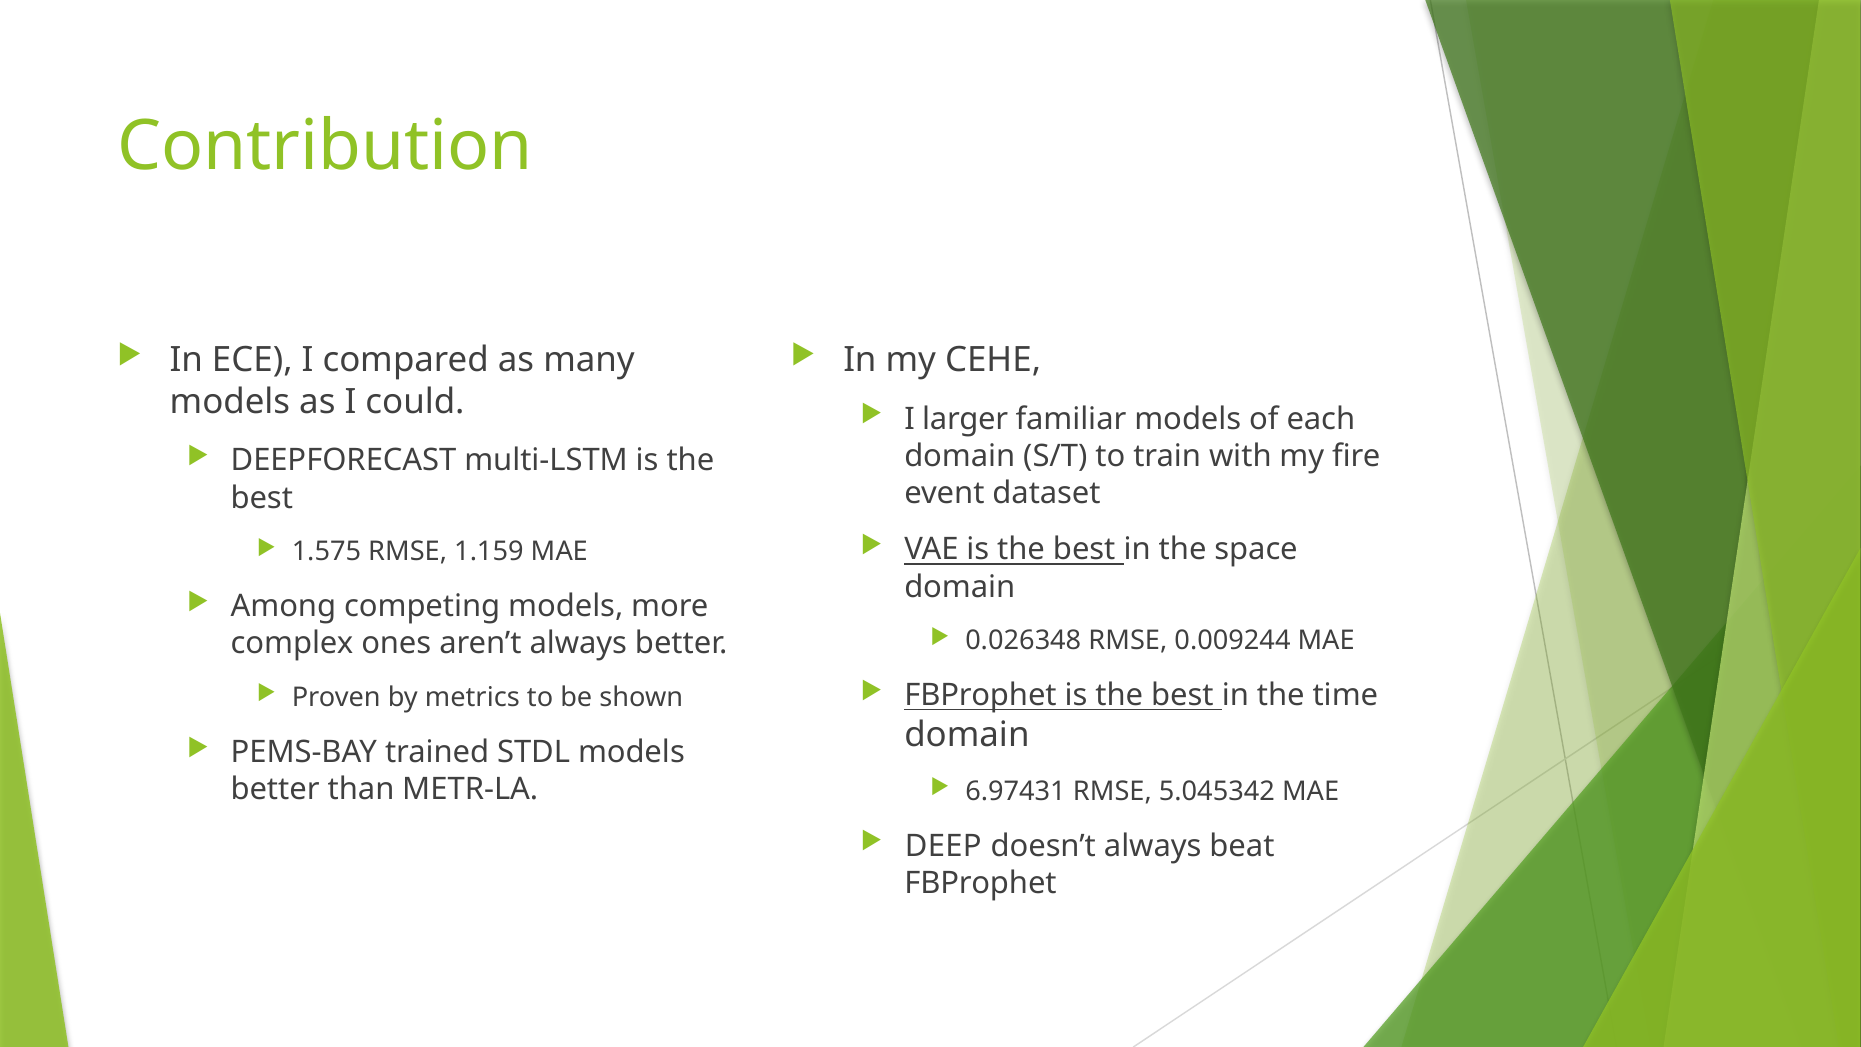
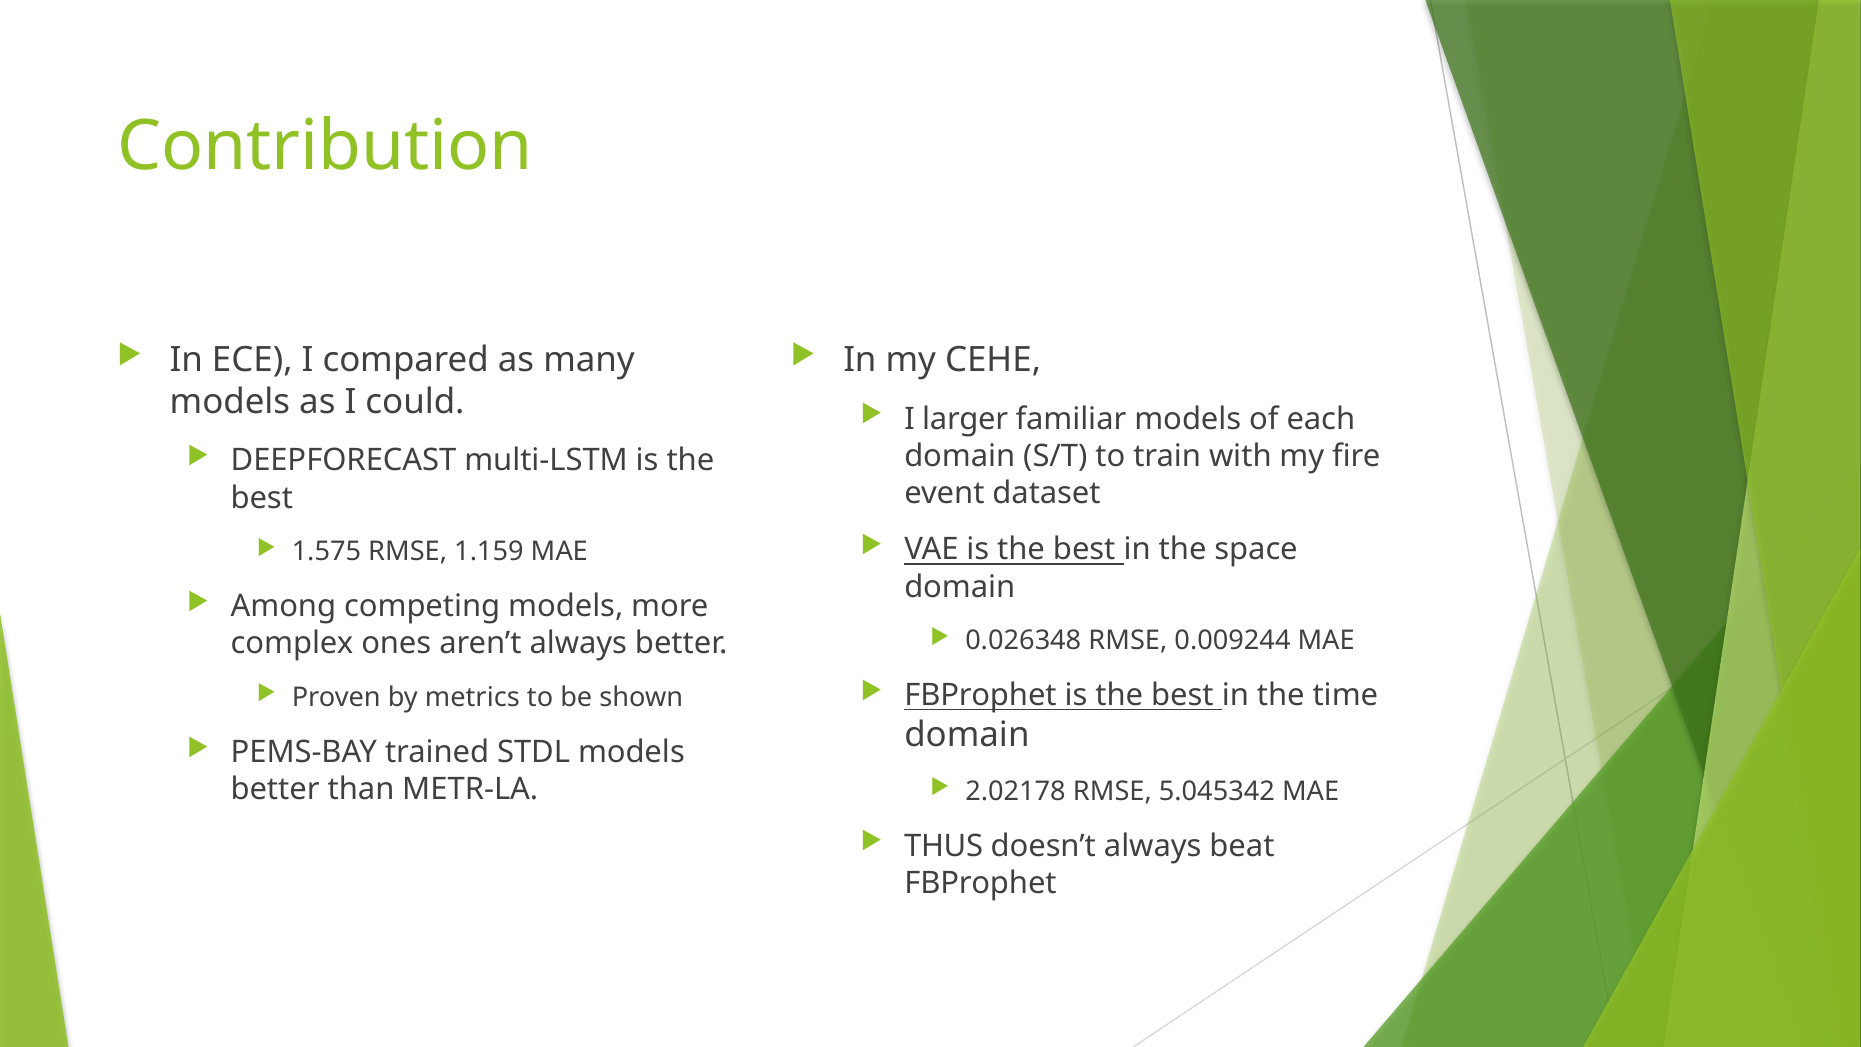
6.97431: 6.97431 -> 2.02178 (1016, 791)
DEEP: DEEP -> THUS (944, 846)
